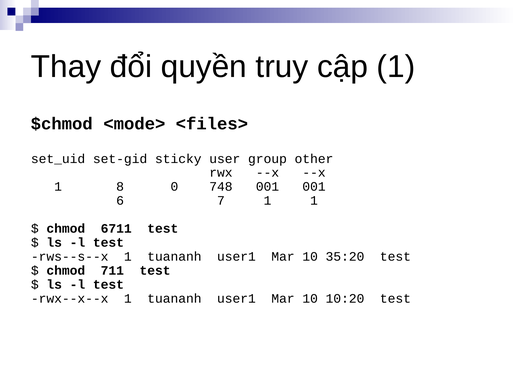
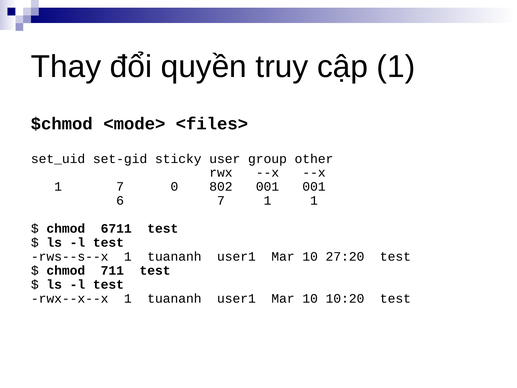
1 8: 8 -> 7 (120, 187)
748: 748 -> 802 (221, 187)
35:20: 35:20 -> 27:20 (345, 256)
